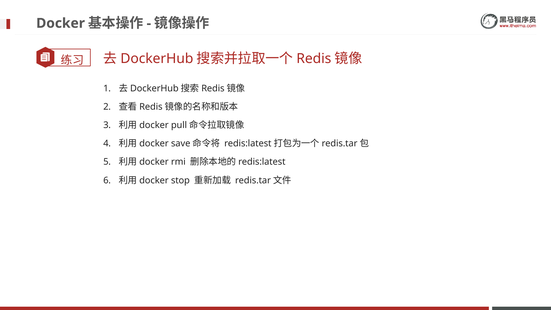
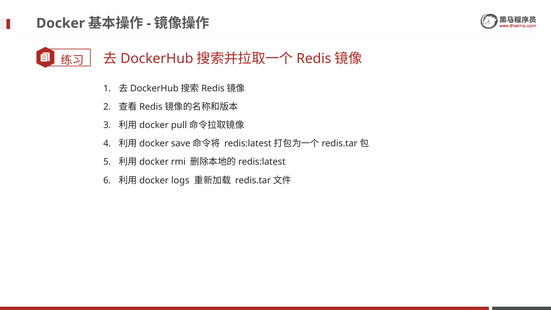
stop: stop -> logs (180, 180)
